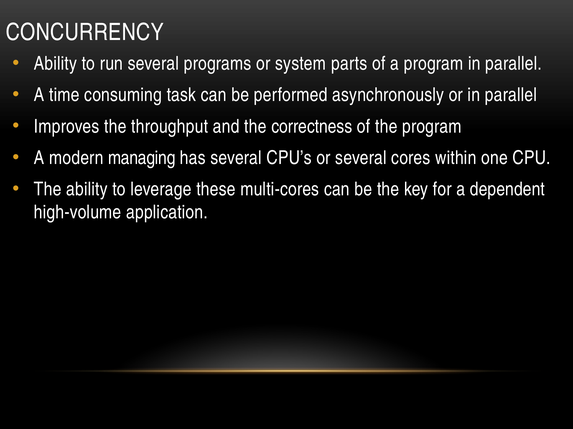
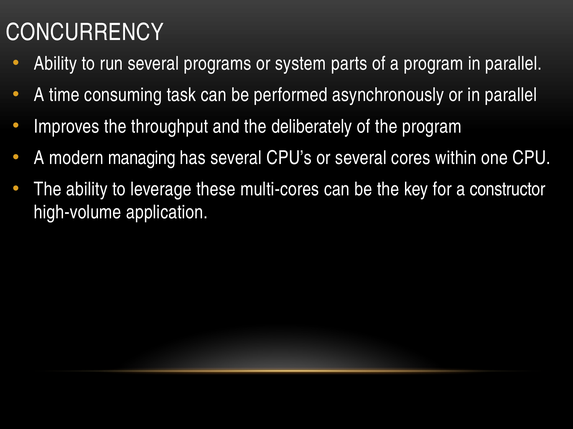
correctness: correctness -> deliberately (312, 127)
dependent: dependent -> constructor (508, 190)
